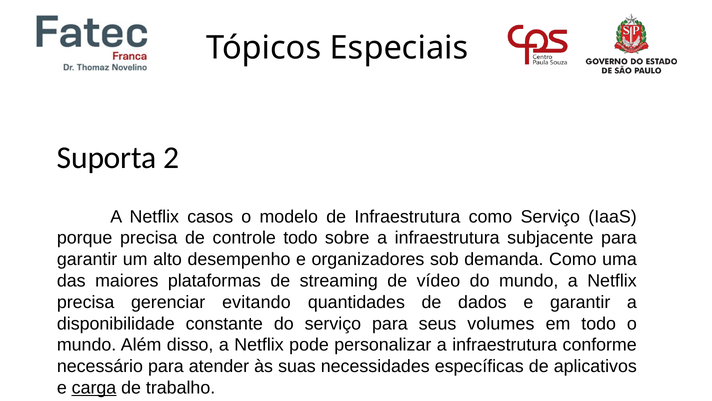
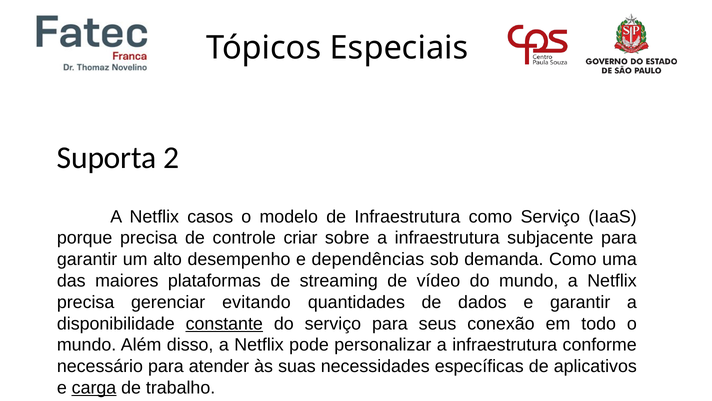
controle todo: todo -> criar (300, 238)
organizadores: organizadores -> dependências (368, 259)
constante underline: none -> present (224, 323)
volumes: volumes -> conexão (501, 323)
